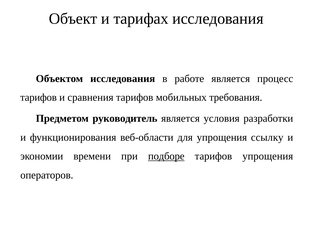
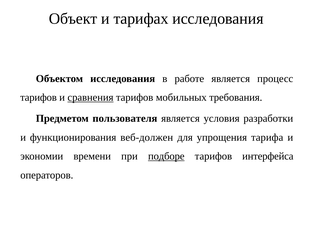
сравнения underline: none -> present (90, 98)
руководитель: руководитель -> пользователя (125, 119)
веб-области: веб-области -> веб-должен (147, 137)
ссылку: ссылку -> тарифа (267, 137)
тарифов упрощения: упрощения -> интерфейса (268, 156)
